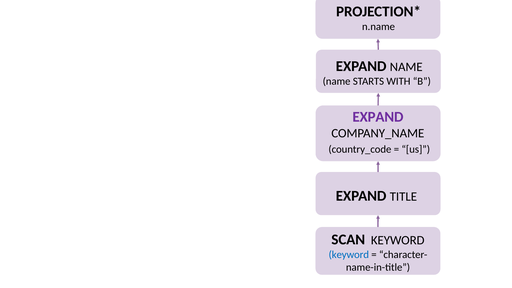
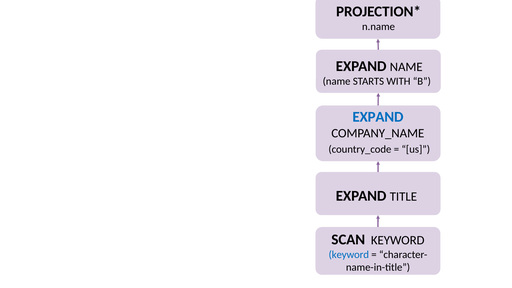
EXPAND colour: purple -> blue (378, 117)
